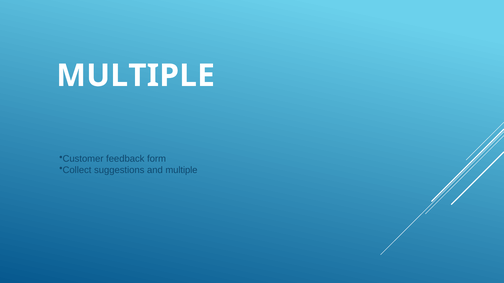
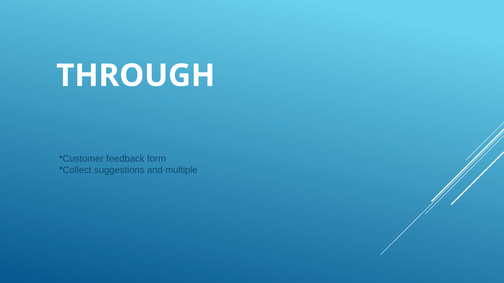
MULTIPLE: MULTIPLE -> THROUGH (136, 76)
